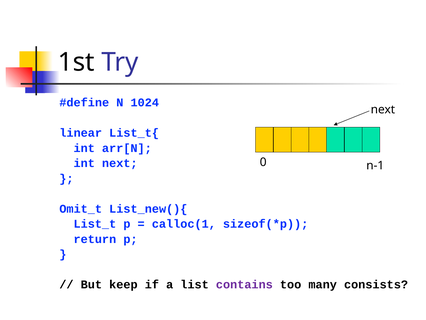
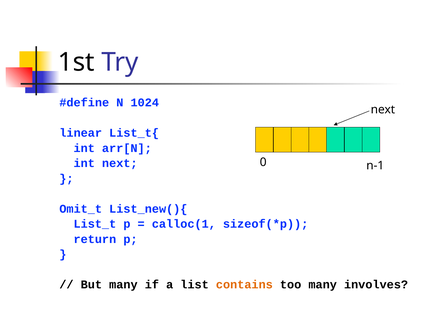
But keep: keep -> many (123, 284)
contains colour: purple -> orange (244, 284)
consists: consists -> involves (376, 284)
